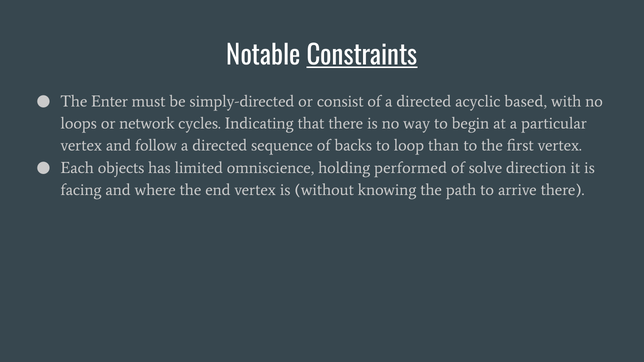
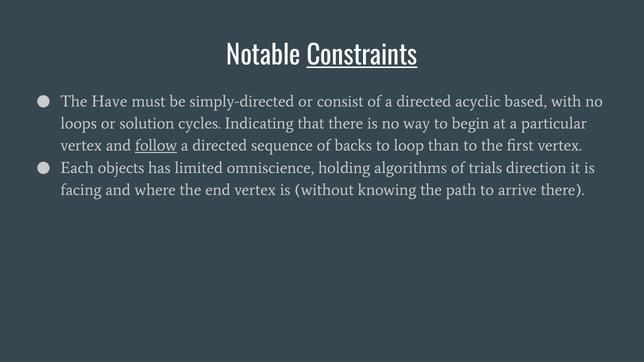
Enter: Enter -> Have (109, 101)
network: network -> solution (147, 123)
follow underline: none -> present (156, 146)
performed: performed -> algorithms (411, 168)
solve: solve -> trials (485, 168)
